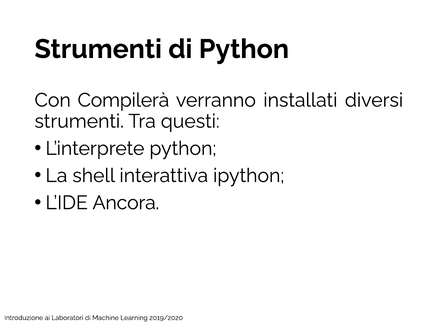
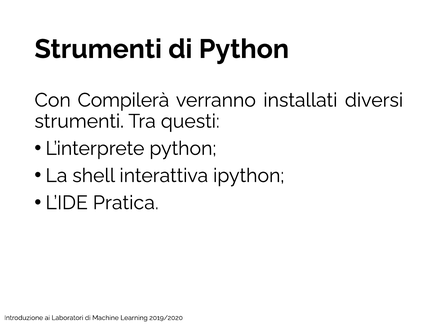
Ancora: Ancora -> Pratica (126, 202)
